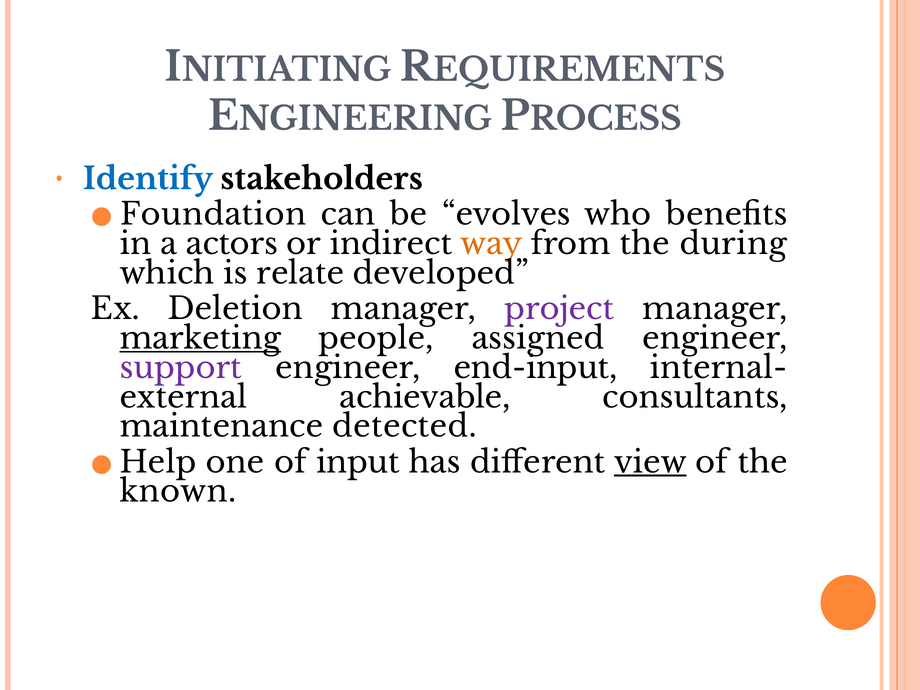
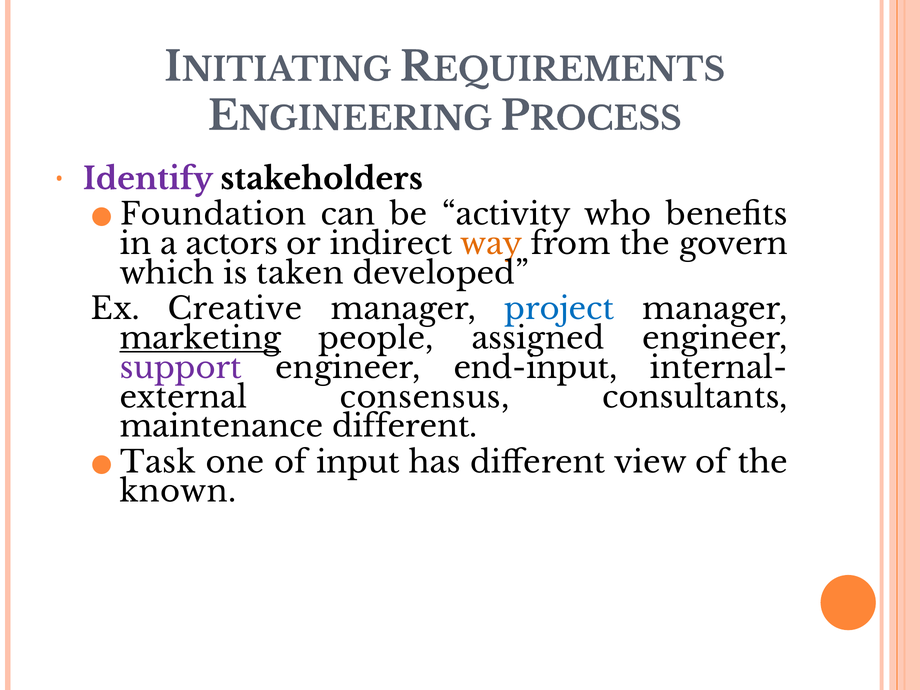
Identify colour: blue -> purple (148, 179)
evolves: evolves -> activity (506, 215)
during: during -> govern (734, 244)
relate: relate -> taken (300, 273)
Deletion: Deletion -> Creative (235, 309)
project colour: purple -> blue (559, 309)
achievable: achievable -> consensus (425, 397)
maintenance detected: detected -> different (405, 427)
Help: Help -> Task (158, 462)
view underline: present -> none (650, 462)
